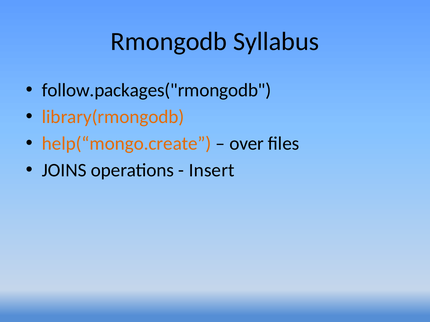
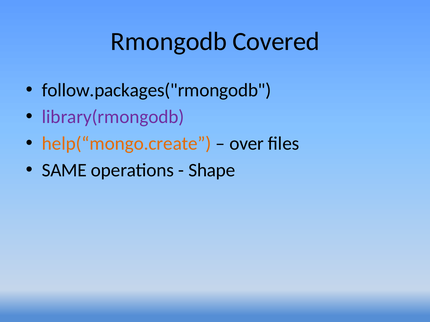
Syllabus: Syllabus -> Covered (276, 42)
library(rmongodb colour: orange -> purple (113, 117)
JOINS: JOINS -> SAME (64, 171)
Insert: Insert -> Shape (212, 171)
